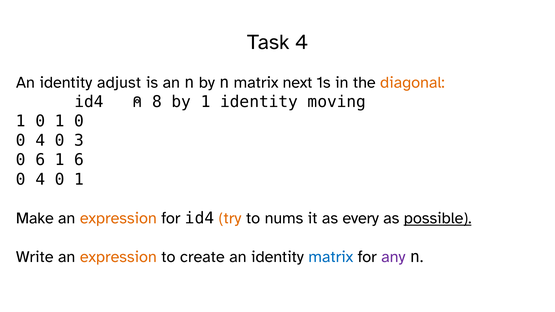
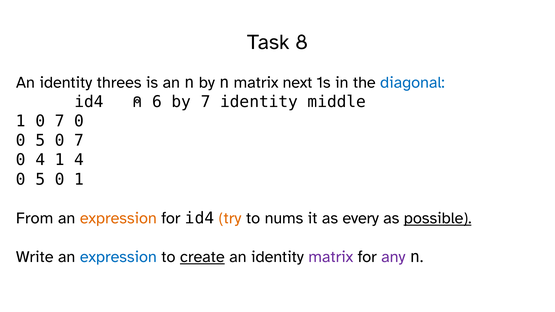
Task 4: 4 -> 8 (302, 42)
adjust: adjust -> threes (119, 83)
diagonal colour: orange -> blue (412, 83)
8: 8 -> 6 (157, 102)
by 1: 1 -> 7 (206, 102)
moving: moving -> middle (337, 102)
1 0 1: 1 -> 7 (60, 121)
4: 4 -> 5 (40, 141)
3: 3 -> 7 (79, 141)
0 6: 6 -> 4 (40, 160)
1 6: 6 -> 4 (79, 160)
4: 4 -> 5 (40, 179)
Make: Make -> From (35, 218)
expression colour: orange -> blue (118, 257)
create underline: none -> present (202, 257)
matrix colour: blue -> purple (331, 257)
